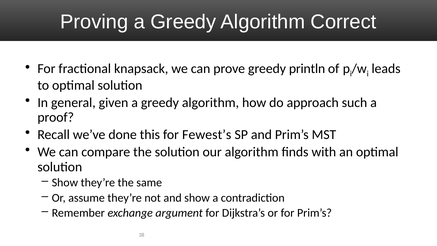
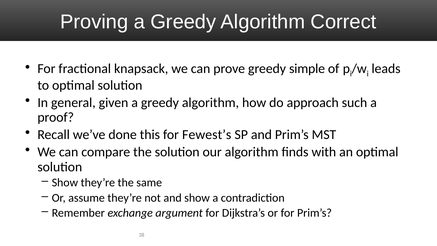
println: println -> simple (307, 68)
